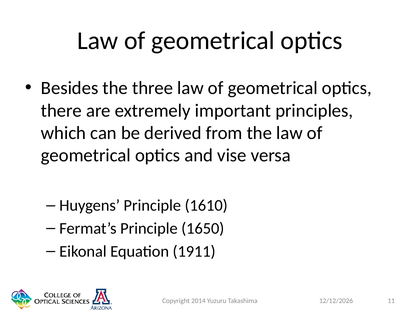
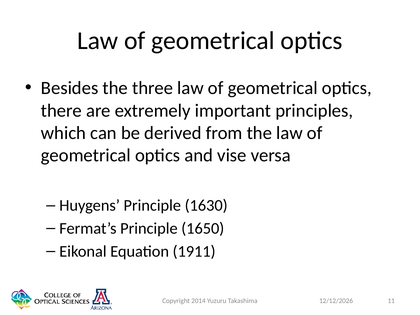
1610: 1610 -> 1630 (206, 206)
